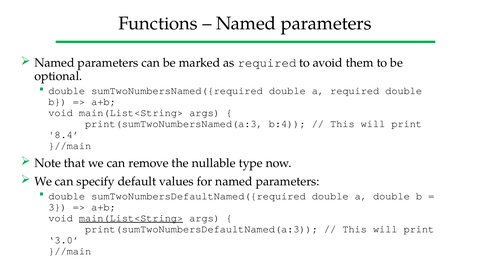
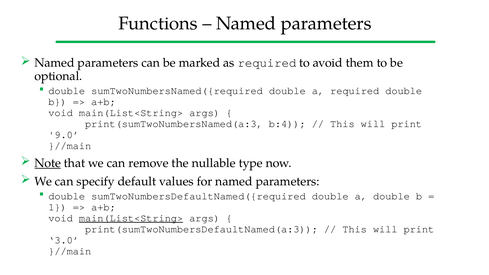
8.4: 8.4 -> 9.0 (64, 135)
Note underline: none -> present (48, 163)
3: 3 -> 1 (58, 207)
